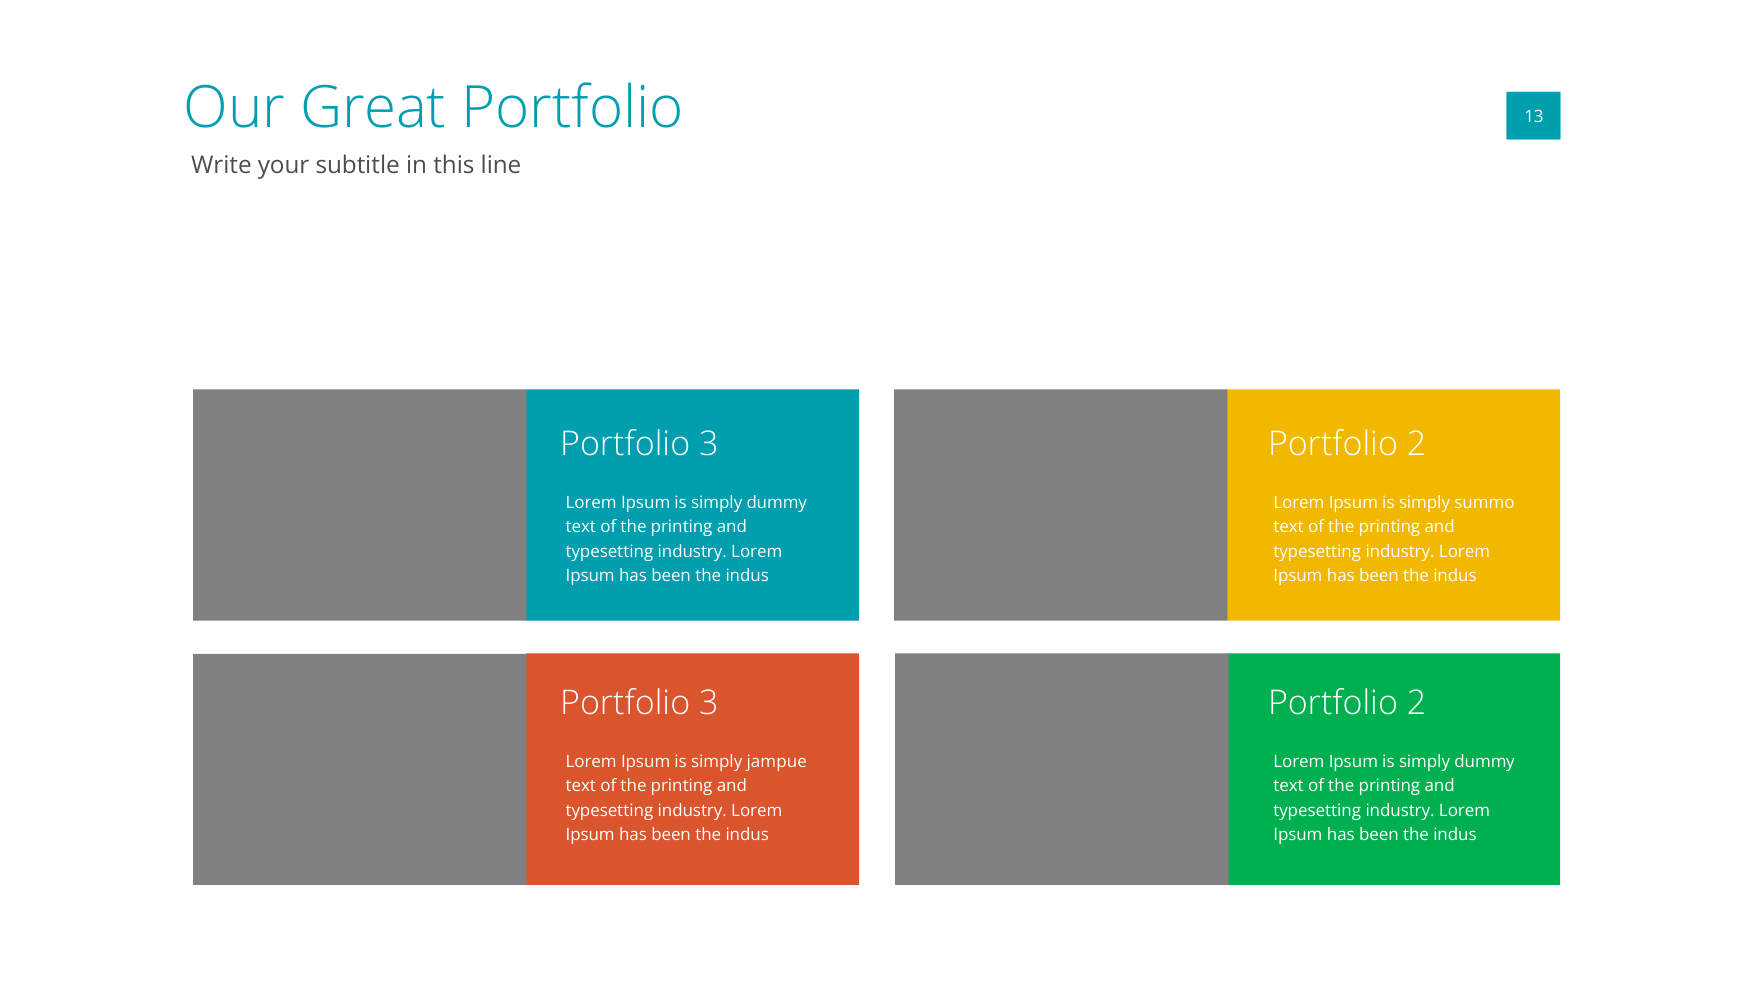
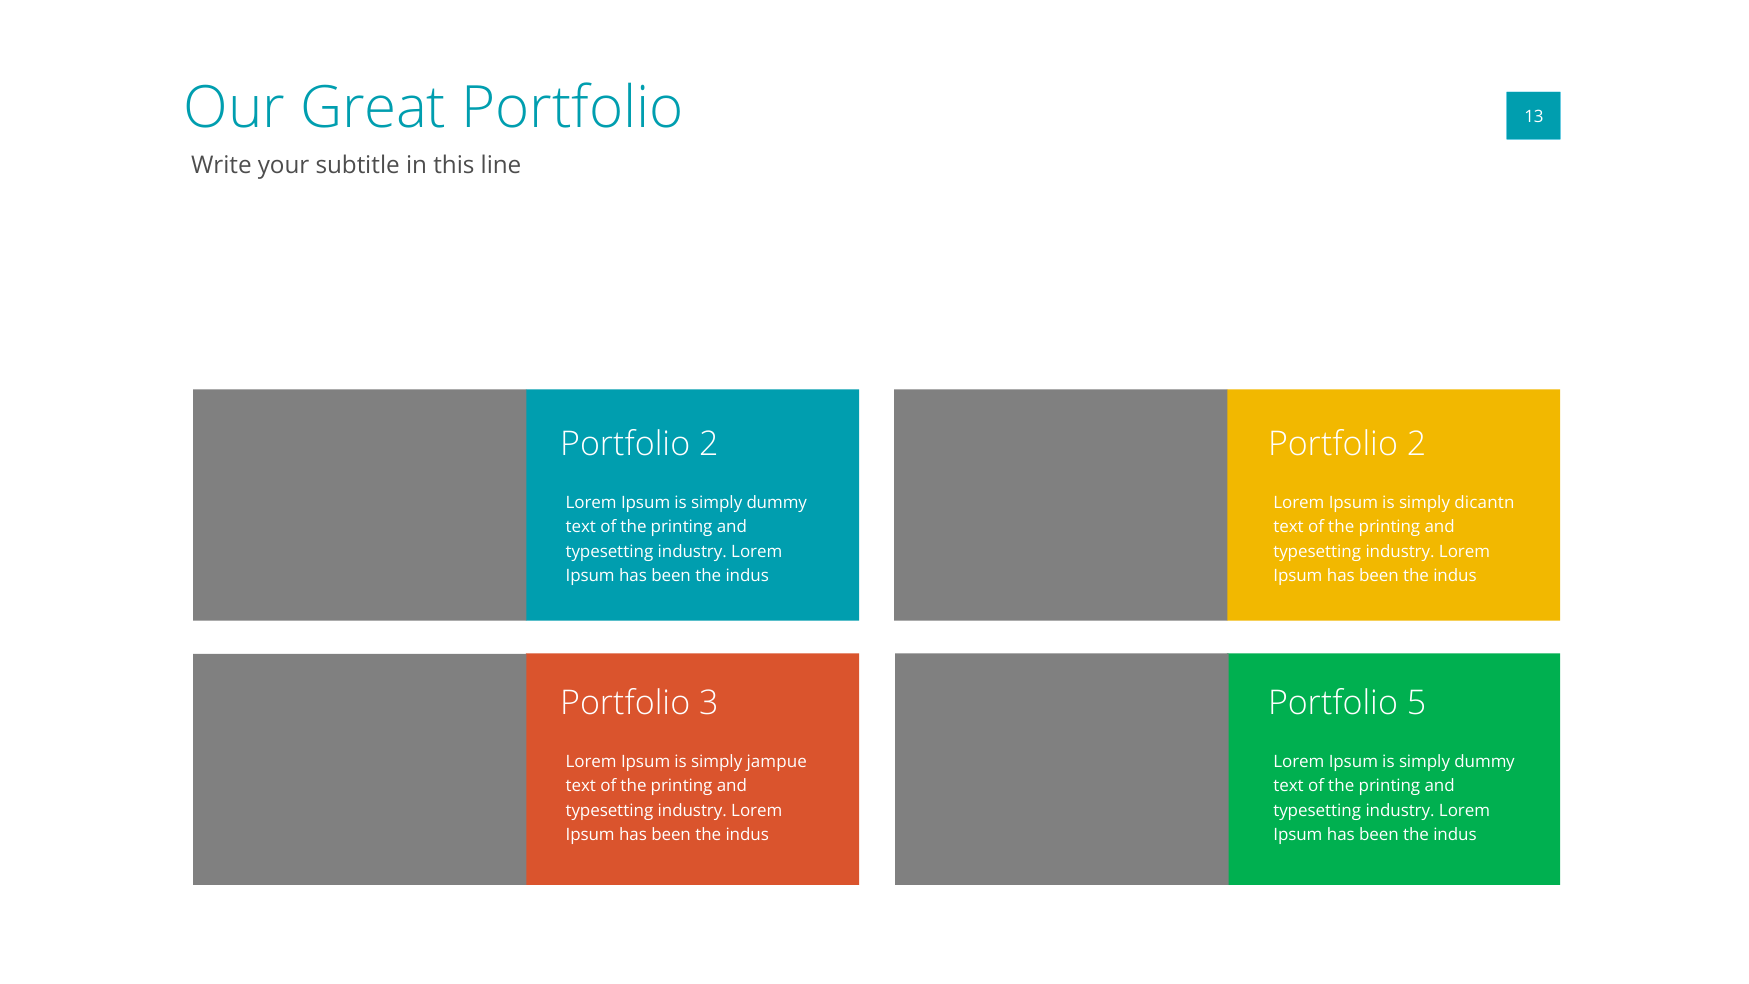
3: 3 -> 2 (709, 444)
summo: summo -> dicantn (1484, 503)
2: 2 -> 5 (1417, 703)
